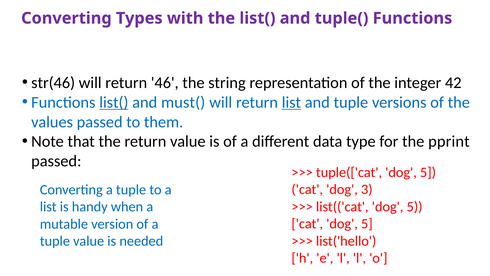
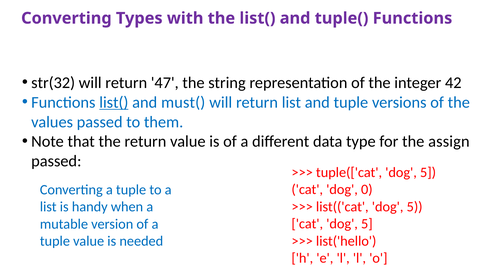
str(46: str(46 -> str(32 (53, 83)
46: 46 -> 47 (165, 83)
list underline: present -> none (291, 102)
pprint: pprint -> assign (449, 141)
3: 3 -> 0 (367, 189)
